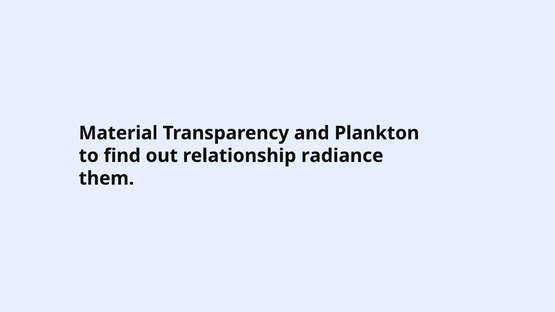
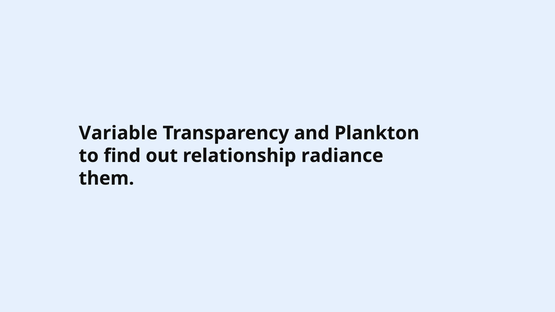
Material: Material -> Variable (118, 133)
